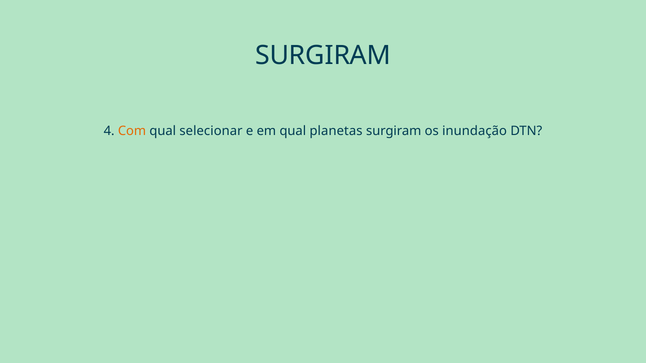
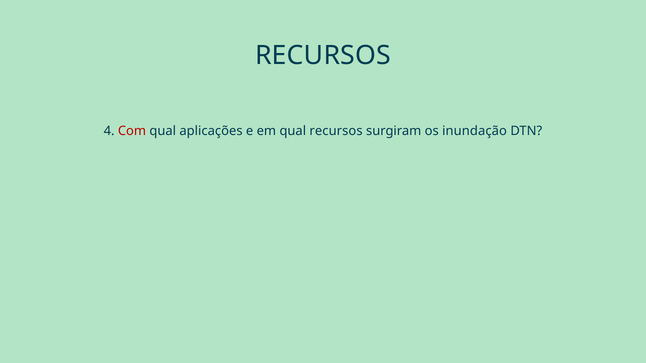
SURGIRAM: SURGIRAM -> RECURSOS (323, 55)
Com colour: orange -> red (132, 131)
selecionar: selecionar -> aplicações (211, 131)
qual planetas: planetas -> recursos (336, 131)
